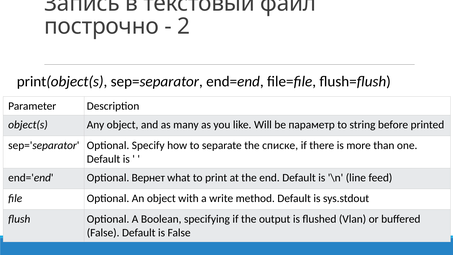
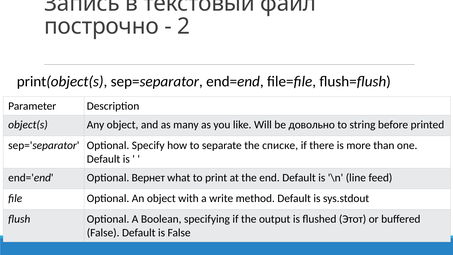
параметр: параметр -> довольно (312, 125)
Vlan: Vlan -> Этот (353, 219)
